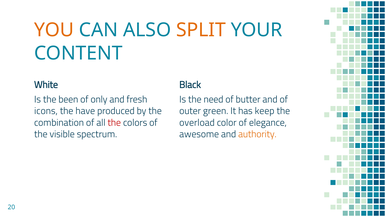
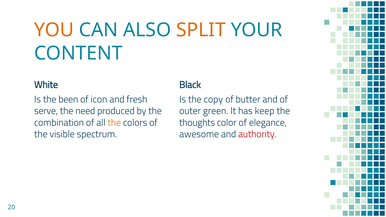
only: only -> icon (99, 100)
need: need -> copy (213, 100)
icons: icons -> serve (46, 111)
have: have -> need (85, 111)
the colour: red -> orange (114, 123)
overload: overload -> thoughts (197, 123)
authority colour: orange -> red (257, 134)
